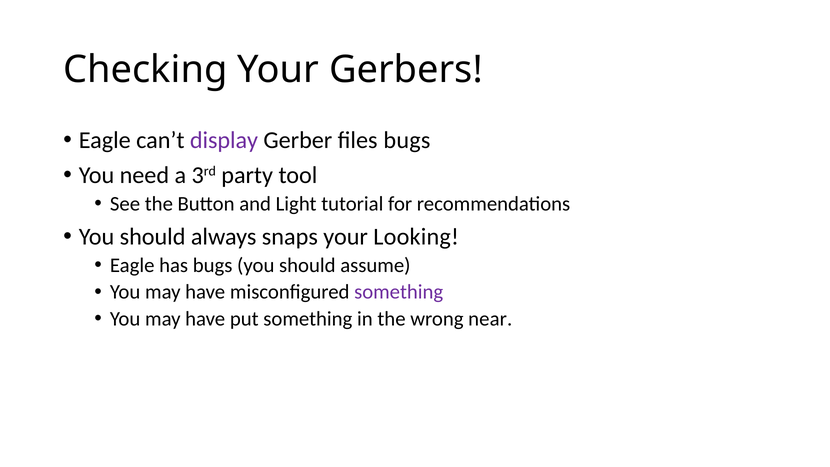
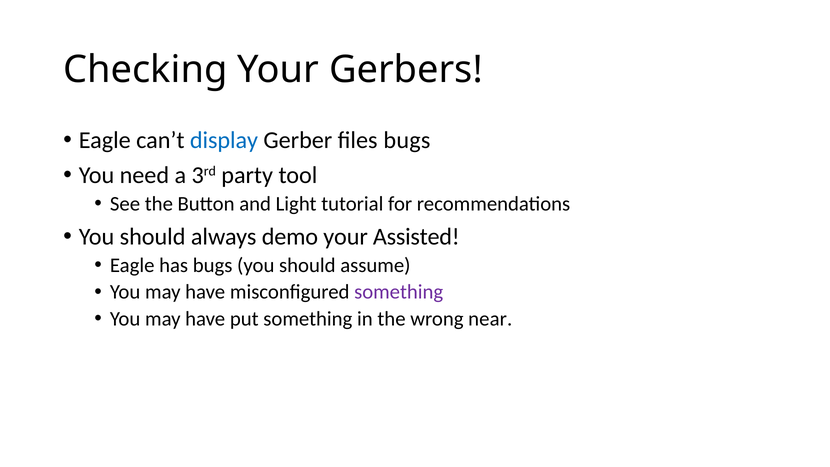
display colour: purple -> blue (224, 140)
snaps: snaps -> demo (290, 237)
Looking: Looking -> Assisted (416, 237)
